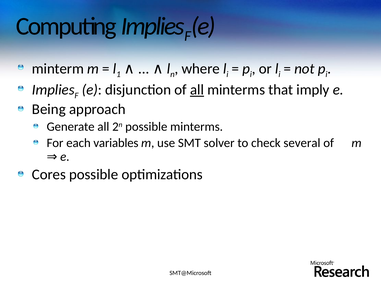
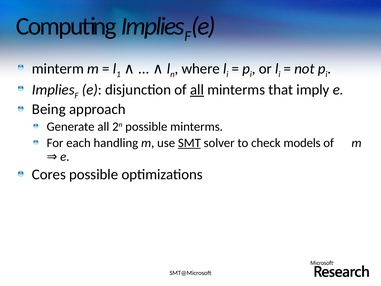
variables: variables -> handling (116, 143)
SMT underline: none -> present (189, 143)
several: several -> models (302, 143)
